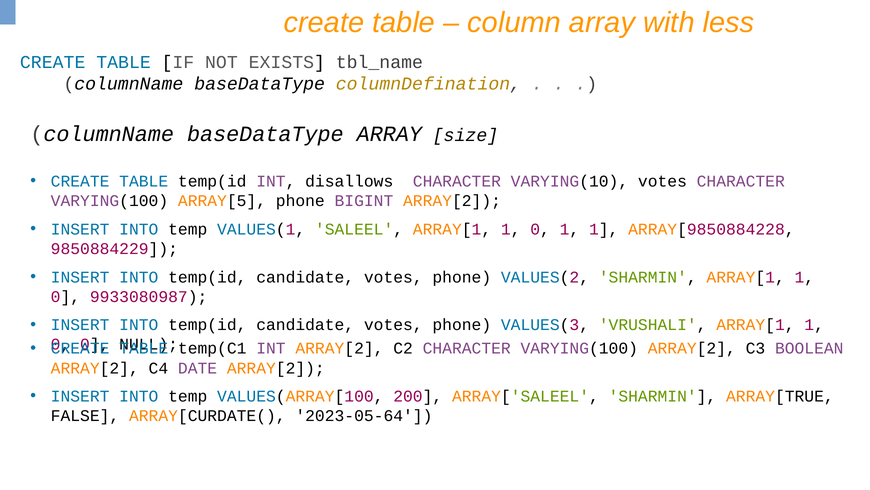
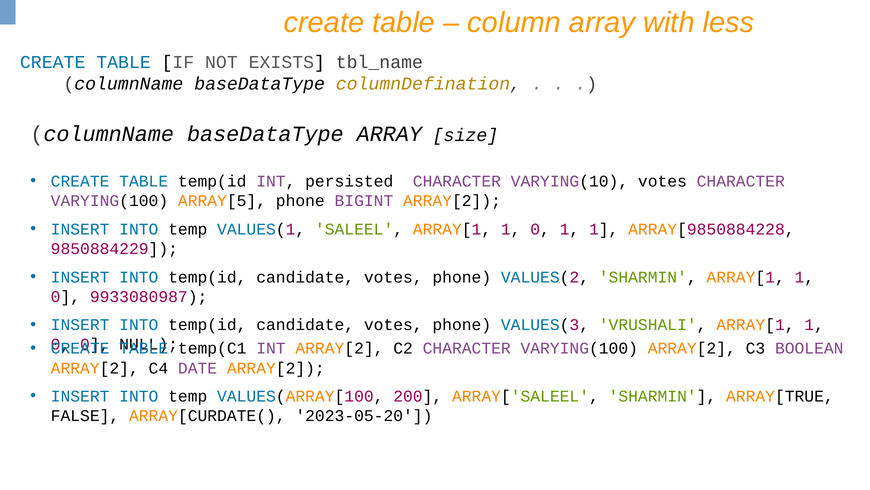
disallows: disallows -> persisted (349, 181)
2023-05-64: 2023-05-64 -> 2023-05-20 (364, 415)
